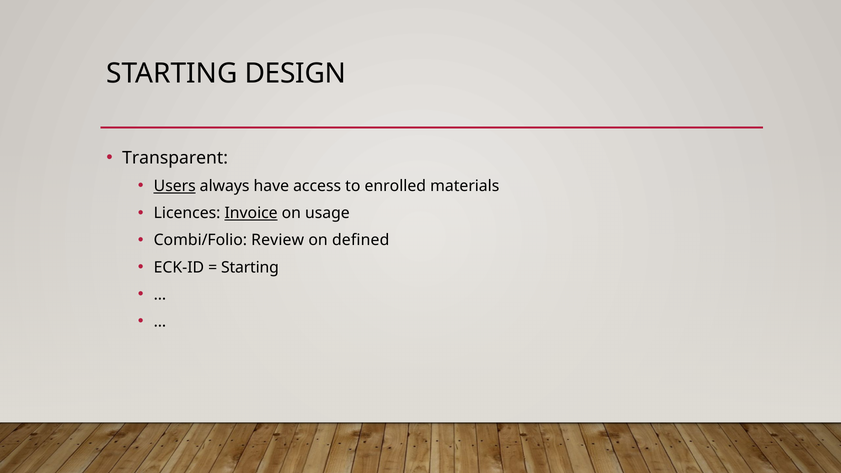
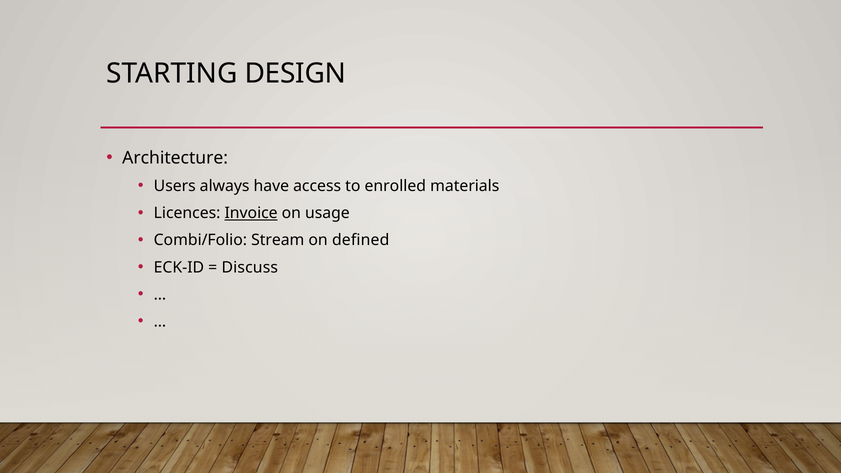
Transparent: Transparent -> Architecture (175, 158)
Users underline: present -> none (175, 186)
Review: Review -> Stream (278, 240)
Starting: Starting -> Discuss (250, 267)
